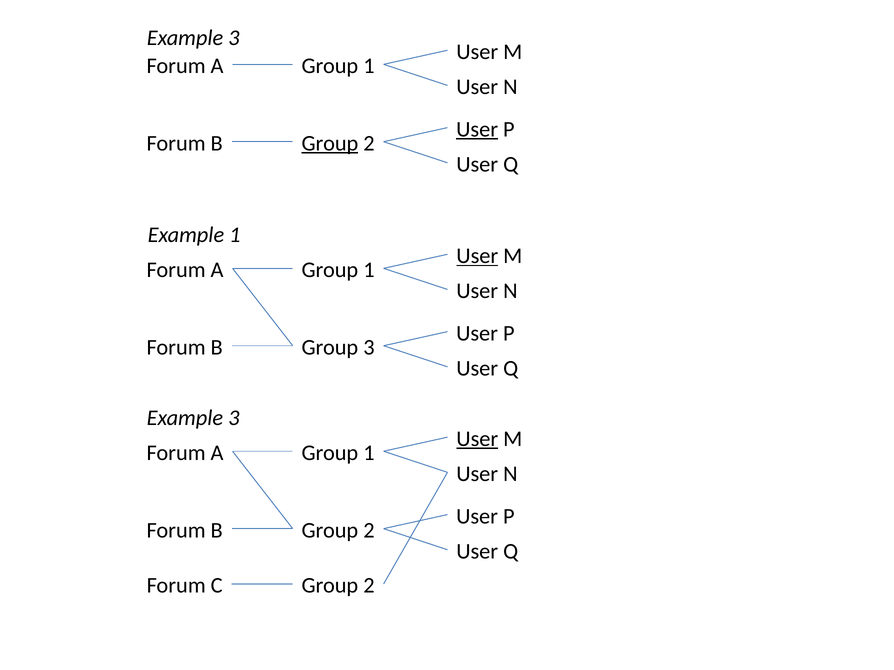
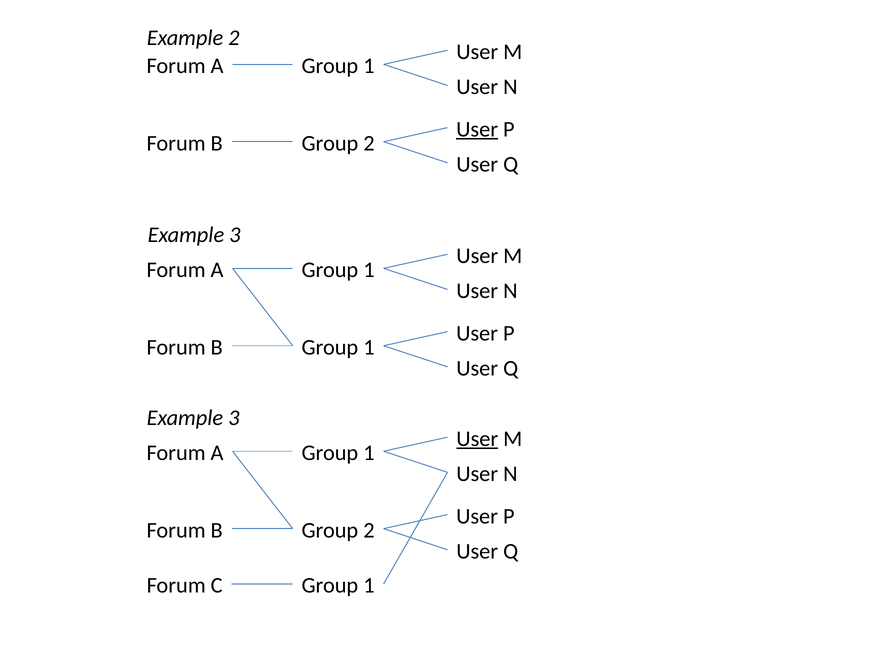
3: 3 -> 2 (234, 38)
Group underline: present -> none (330, 143)
1: 1 -> 3 (235, 235)
User underline: present -> none (477, 256)
B Group 3: 3 -> 1 (369, 348)
C Group 2: 2 -> 1 (369, 586)
